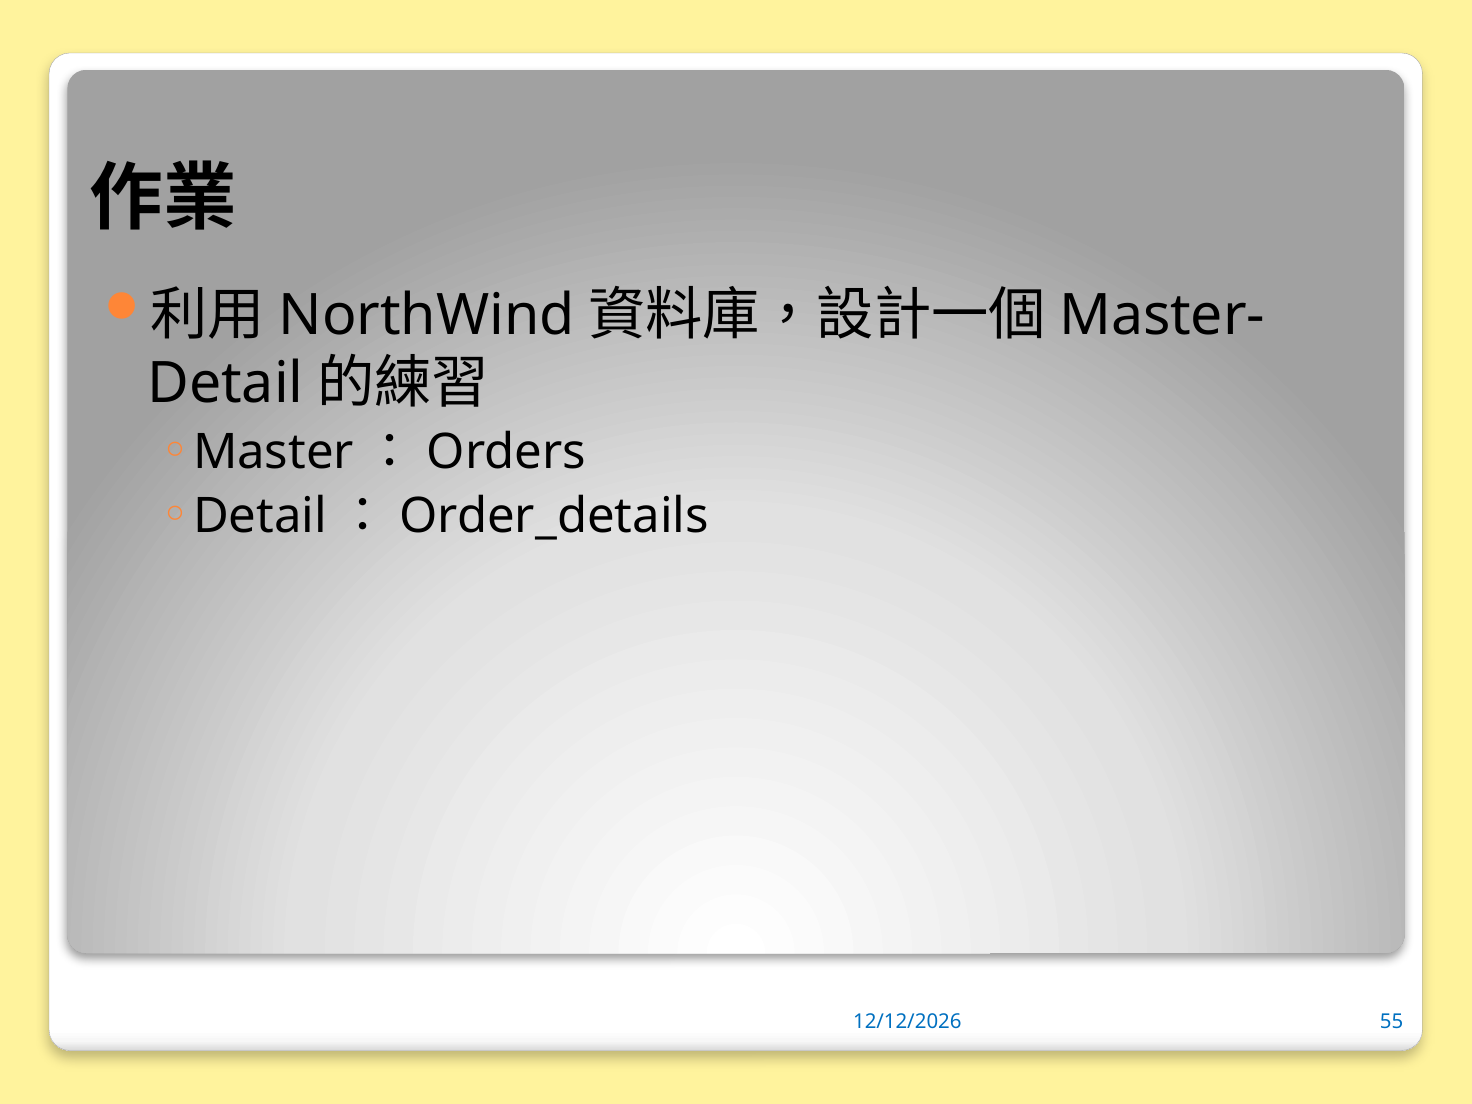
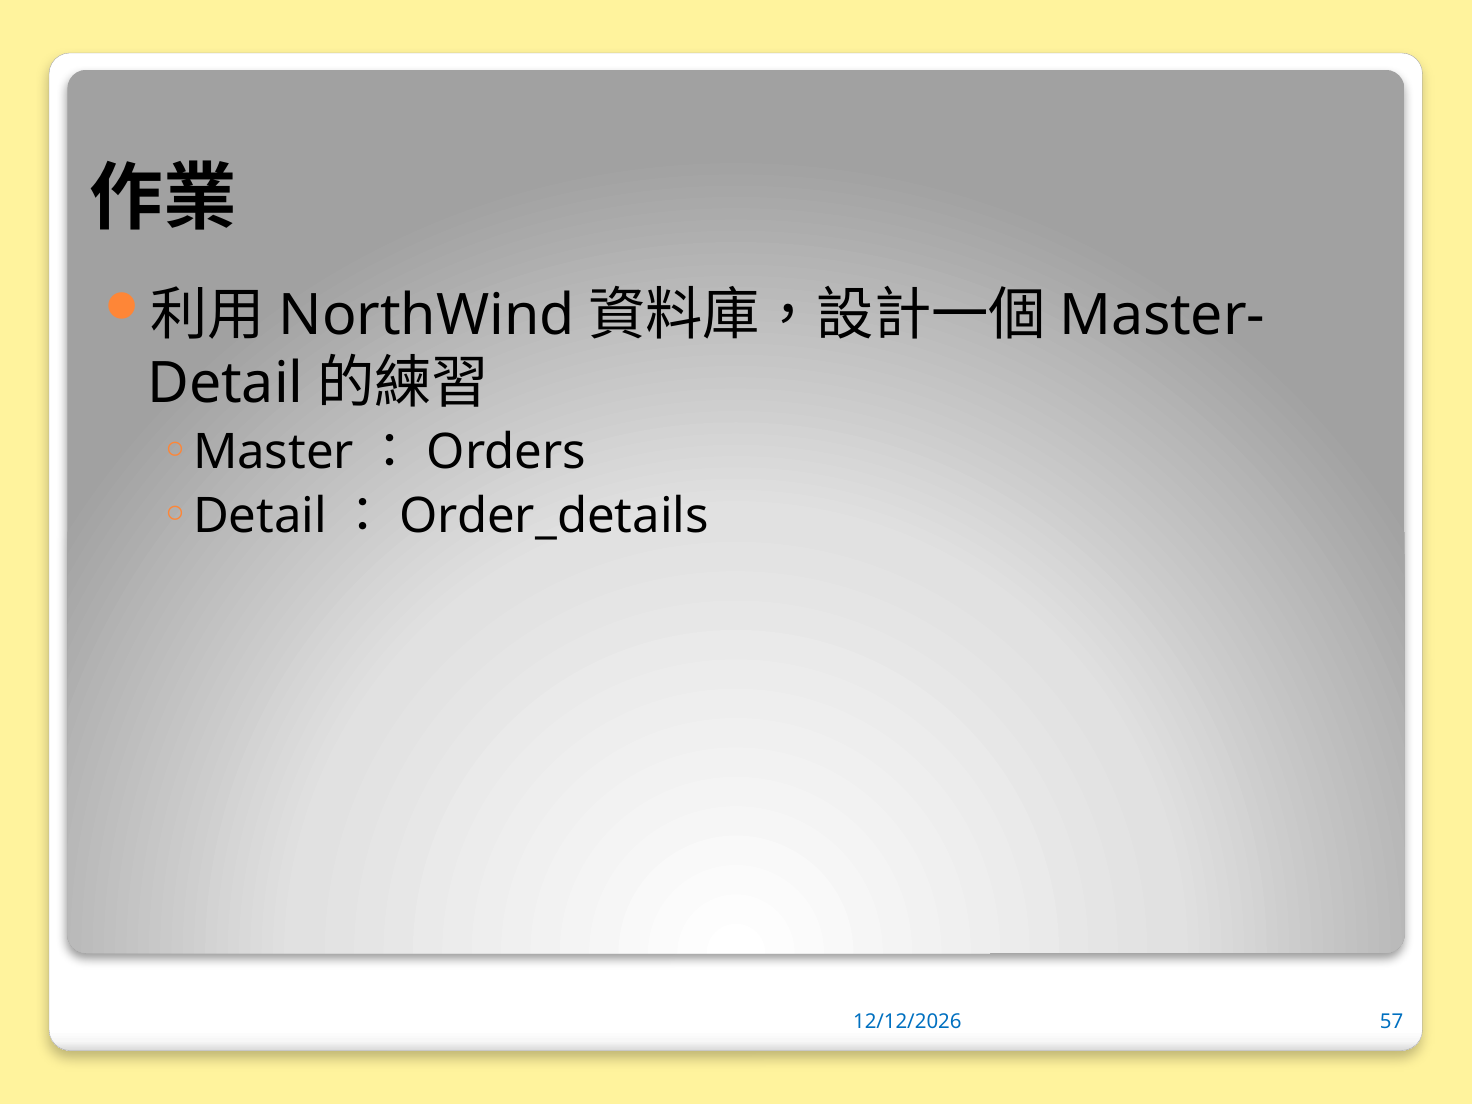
55: 55 -> 57 (1392, 1021)
